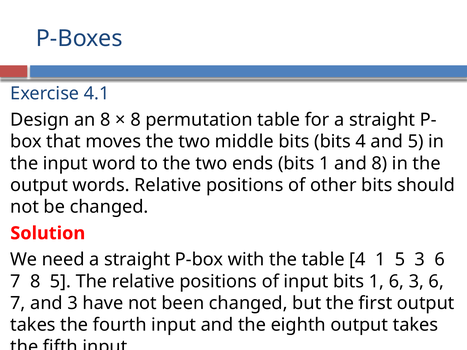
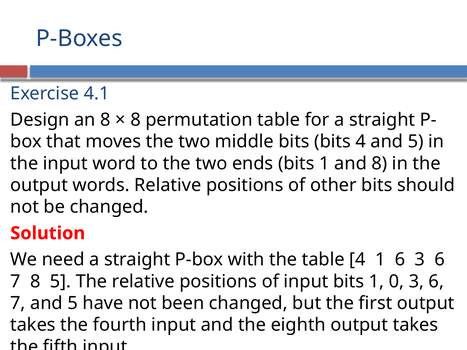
1 5: 5 -> 6 (400, 260)
1 6: 6 -> 0 (396, 282)
7 and 3: 3 -> 5 (73, 303)
